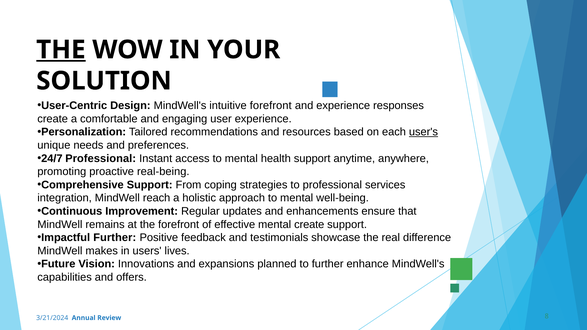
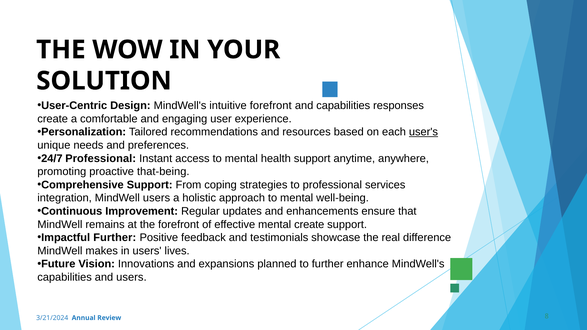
THE underline: present -> none (61, 50)
and experience: experience -> capabilities (343, 106)
real-being: real-being -> that-being (163, 172)
MindWell reach: reach -> users (157, 198)
and offers: offers -> users (131, 277)
